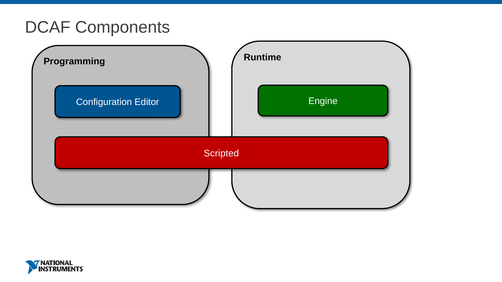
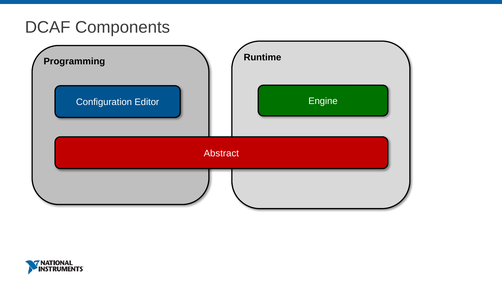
Scripted: Scripted -> Abstract (221, 154)
